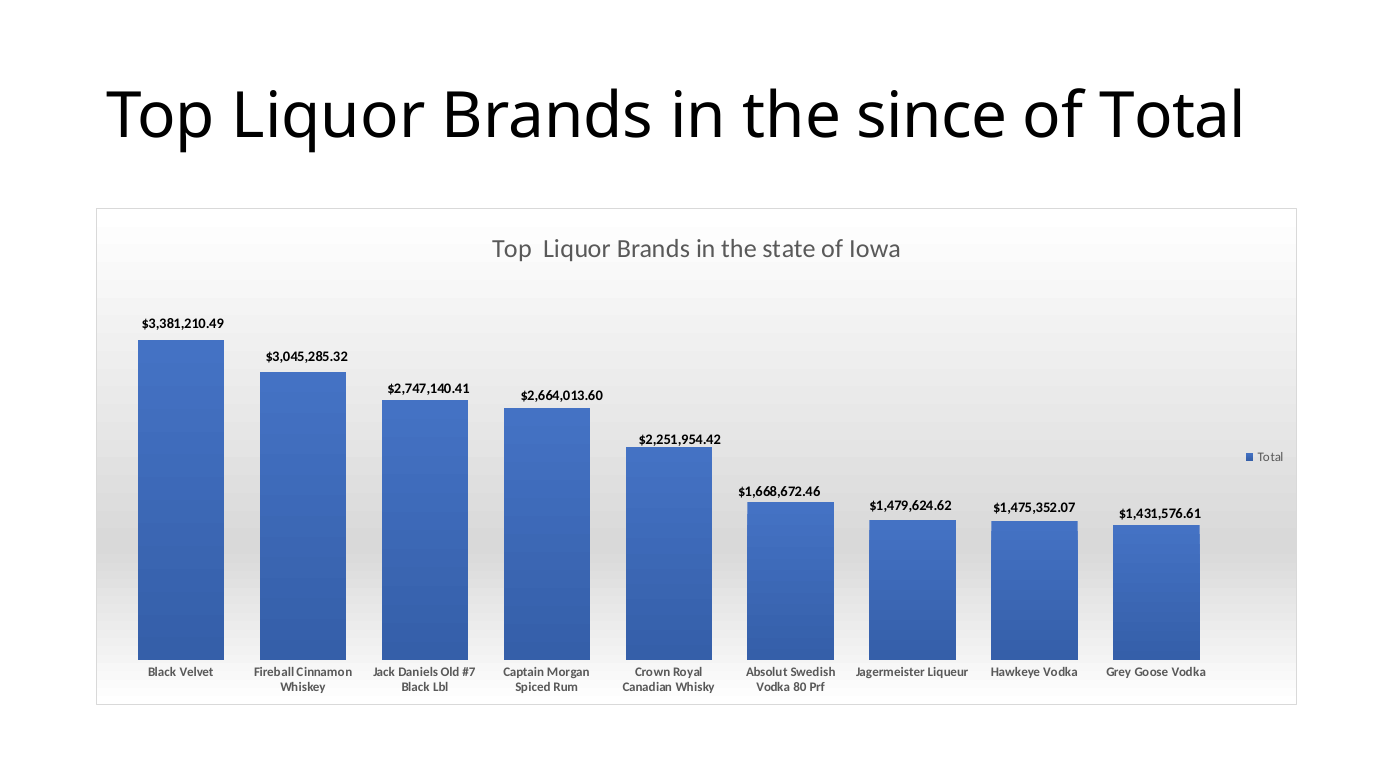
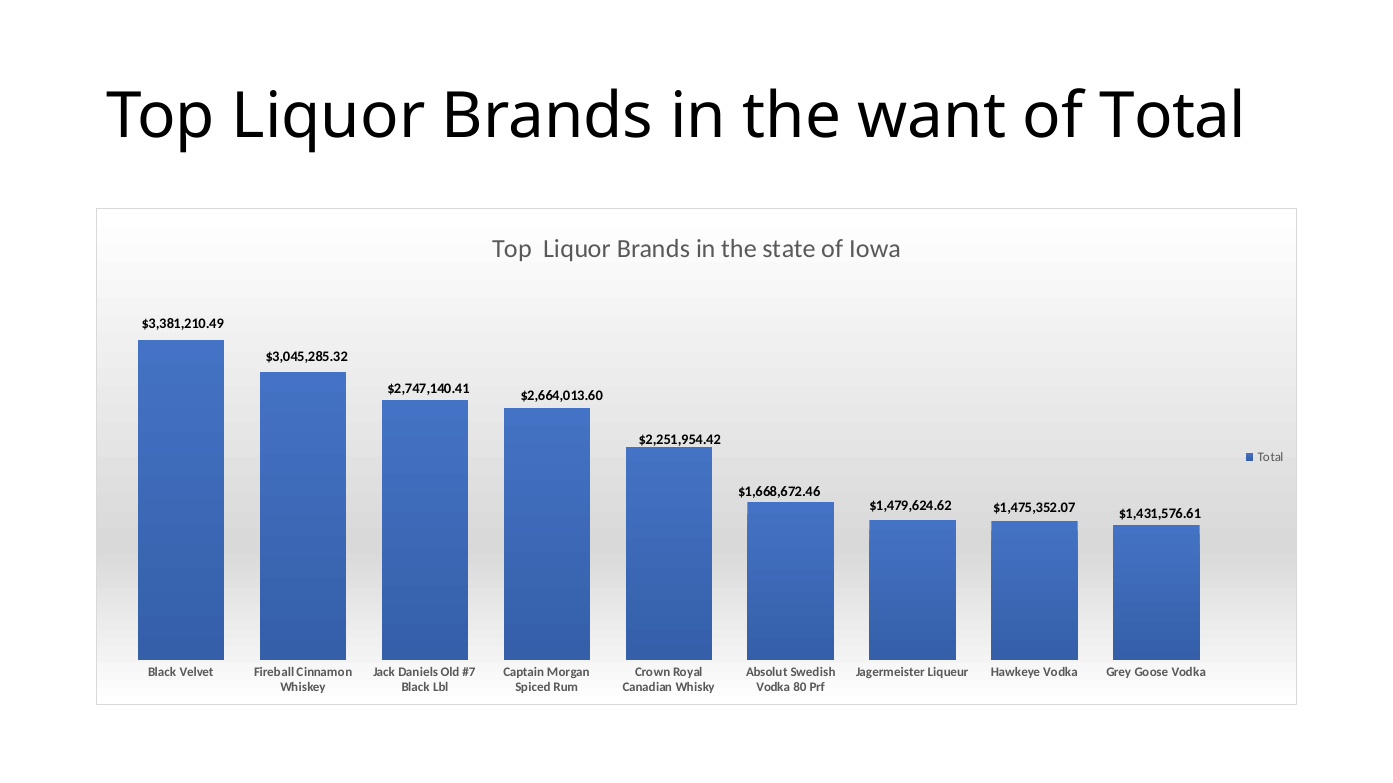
since: since -> want (932, 117)
